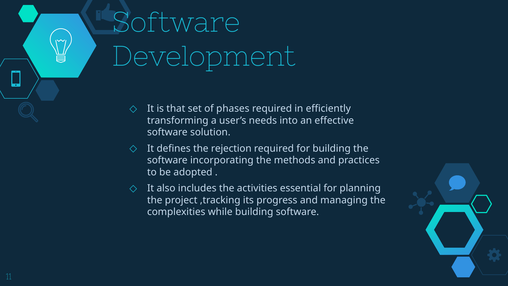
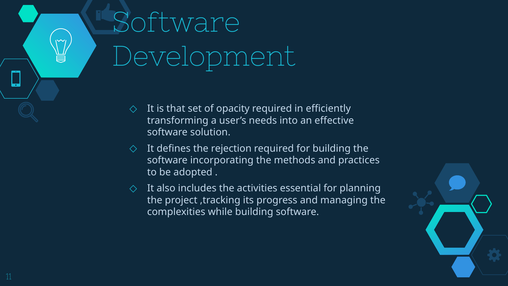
phases: phases -> opacity (233, 108)
